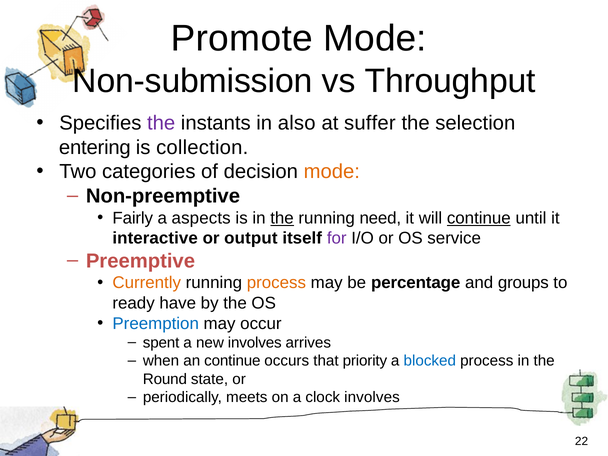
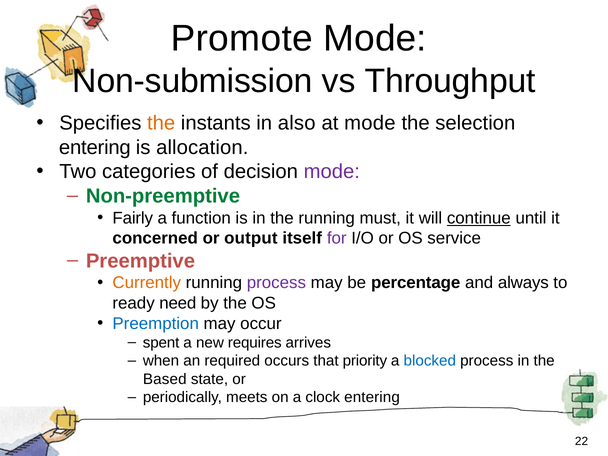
the colour: purple -> orange (161, 123)
at suffer: suffer -> mode (370, 123)
collection: collection -> allocation (202, 147)
mode colour: orange -> purple (332, 172)
Non-preemptive colour: black -> green (163, 196)
aspects: aspects -> function (201, 218)
the underline: present -> none (282, 218)
need: need -> must (380, 218)
interactive: interactive -> concerned (155, 238)
process colour: orange -> purple (276, 283)
groups: groups -> always (523, 283)
have: have -> need (178, 303)
new involves: involves -> requires (255, 343)
an continue: continue -> required (232, 361)
Round: Round -> Based (165, 379)
clock involves: involves -> entering (372, 397)
